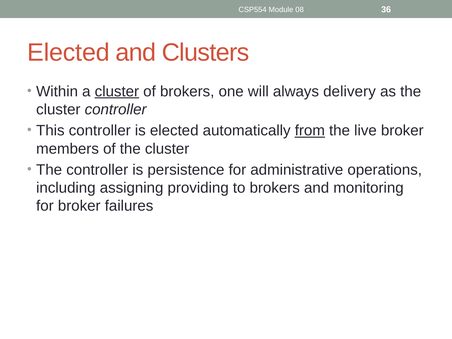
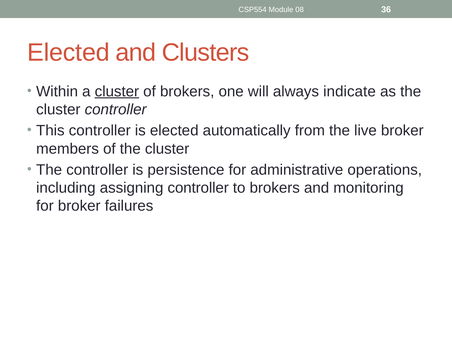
delivery: delivery -> indicate (349, 91)
from underline: present -> none (310, 131)
assigning providing: providing -> controller (198, 188)
